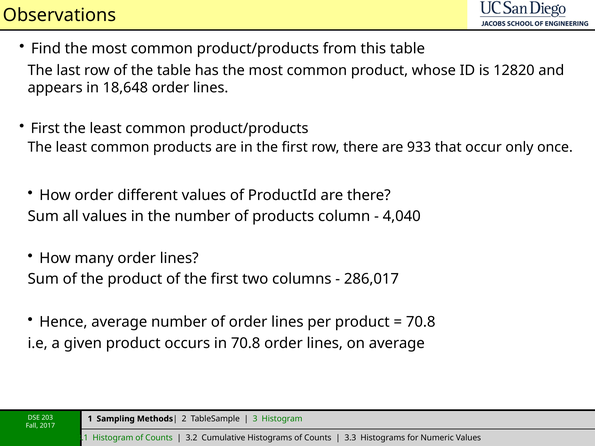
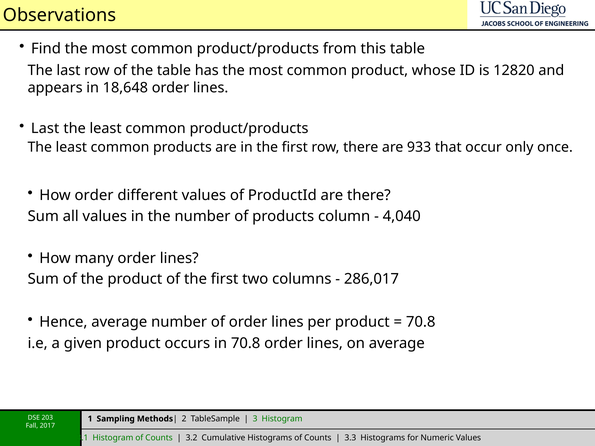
First: First -> Last (45, 129)
